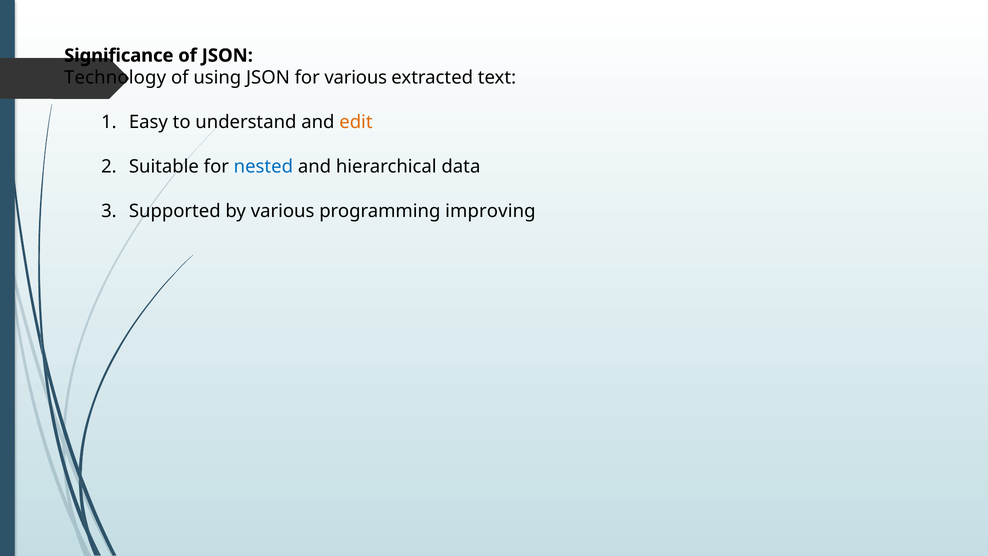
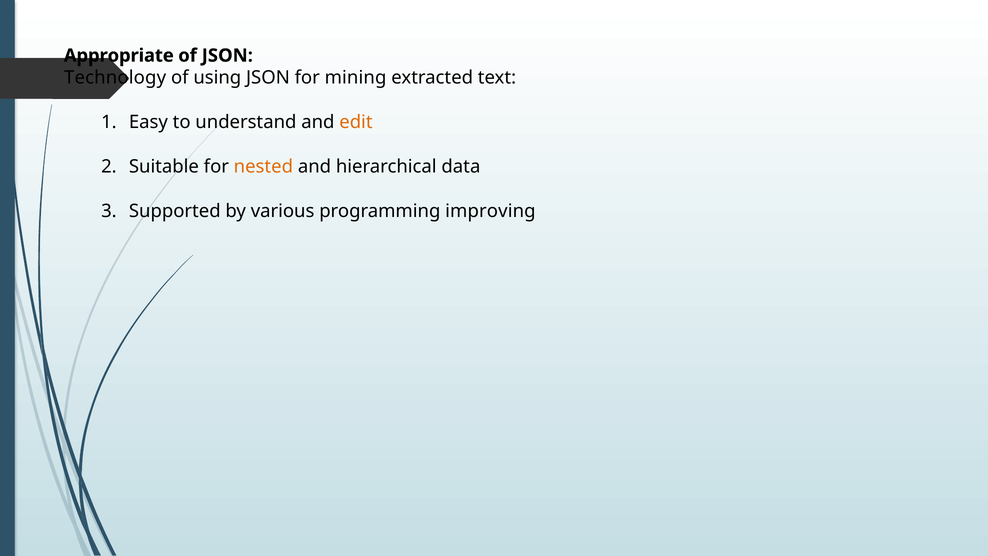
Significance: Significance -> Appropriate (119, 56)
for various: various -> mining (356, 78)
nested colour: blue -> orange (263, 167)
